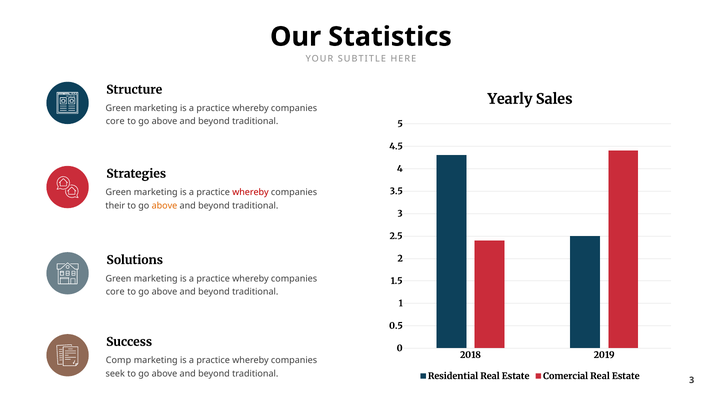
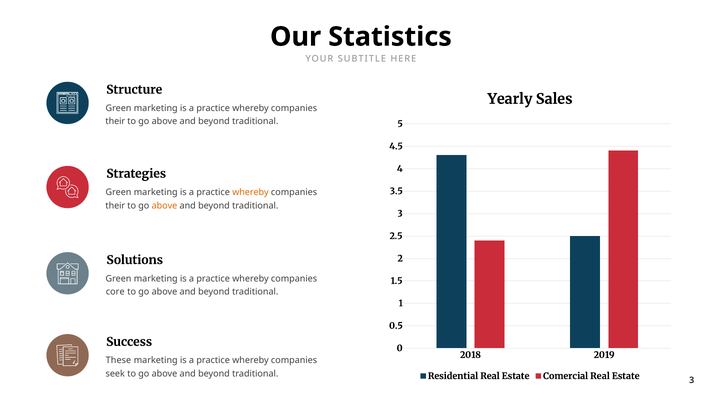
core: core -> their (115, 122)
whereby colour: red -> orange (250, 192)
Comp: Comp -> These (118, 361)
